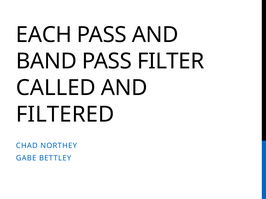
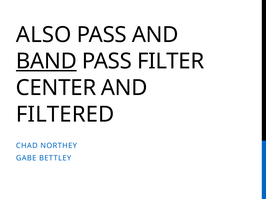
EACH: EACH -> ALSO (44, 35)
BAND underline: none -> present (46, 61)
CALLED: CALLED -> CENTER (56, 88)
